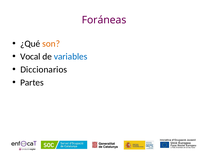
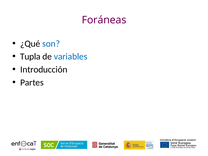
son colour: orange -> blue (51, 44)
Vocal: Vocal -> Tupla (30, 57)
Diccionarios: Diccionarios -> Introducción (44, 70)
